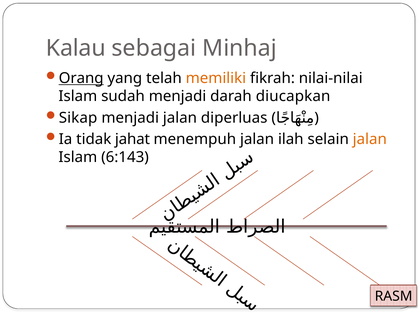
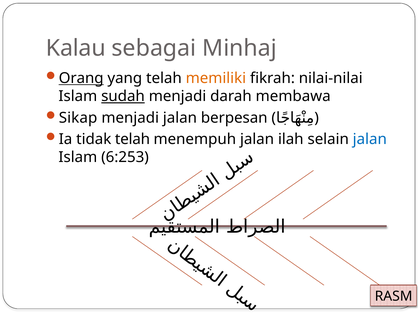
sudah underline: none -> present (123, 96)
diucapkan: diucapkan -> membawa (293, 96)
diperluas: diperluas -> berpesan (234, 118)
tidak jahat: jahat -> telah (132, 139)
jalan colour: orange -> blue (370, 139)
6:143: 6:143 -> 6:253 (125, 158)
